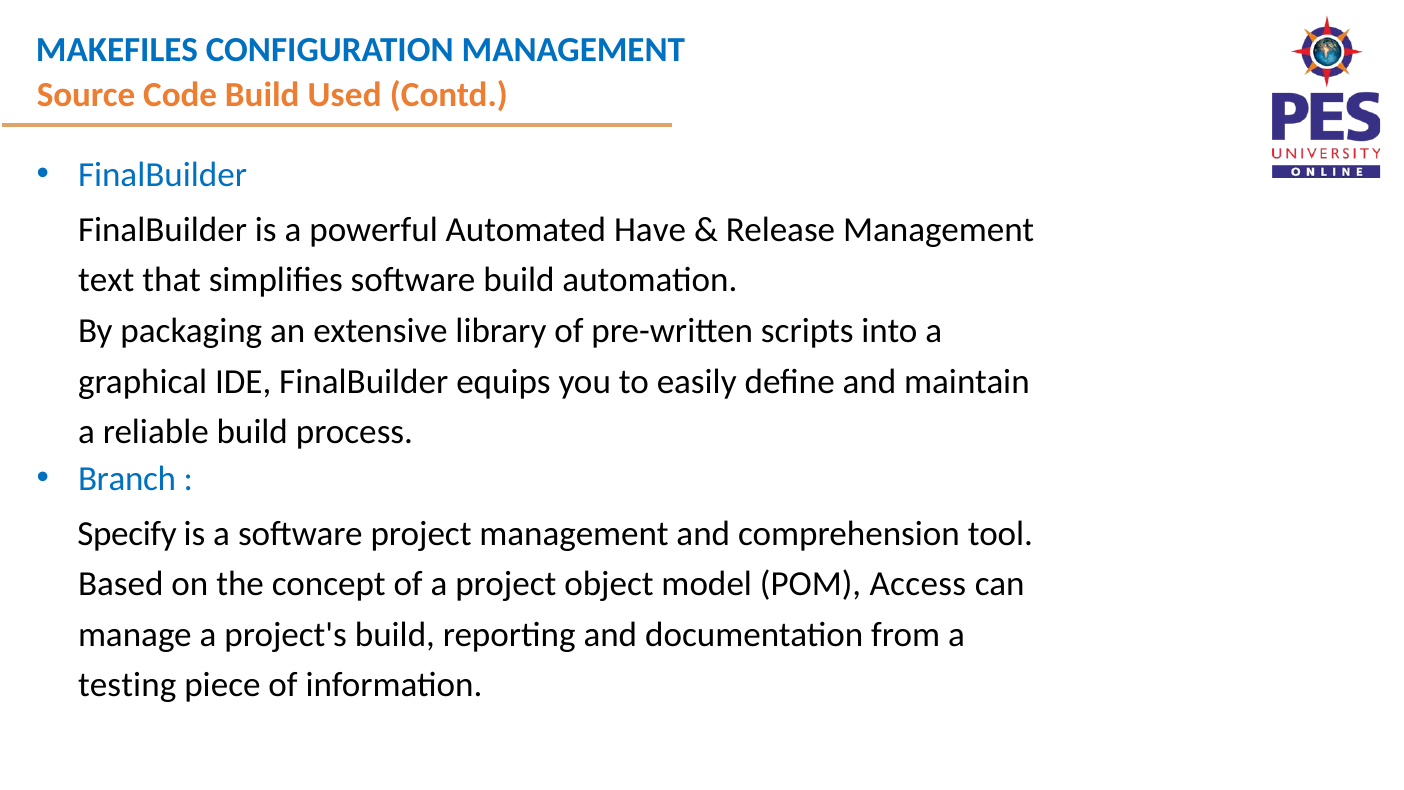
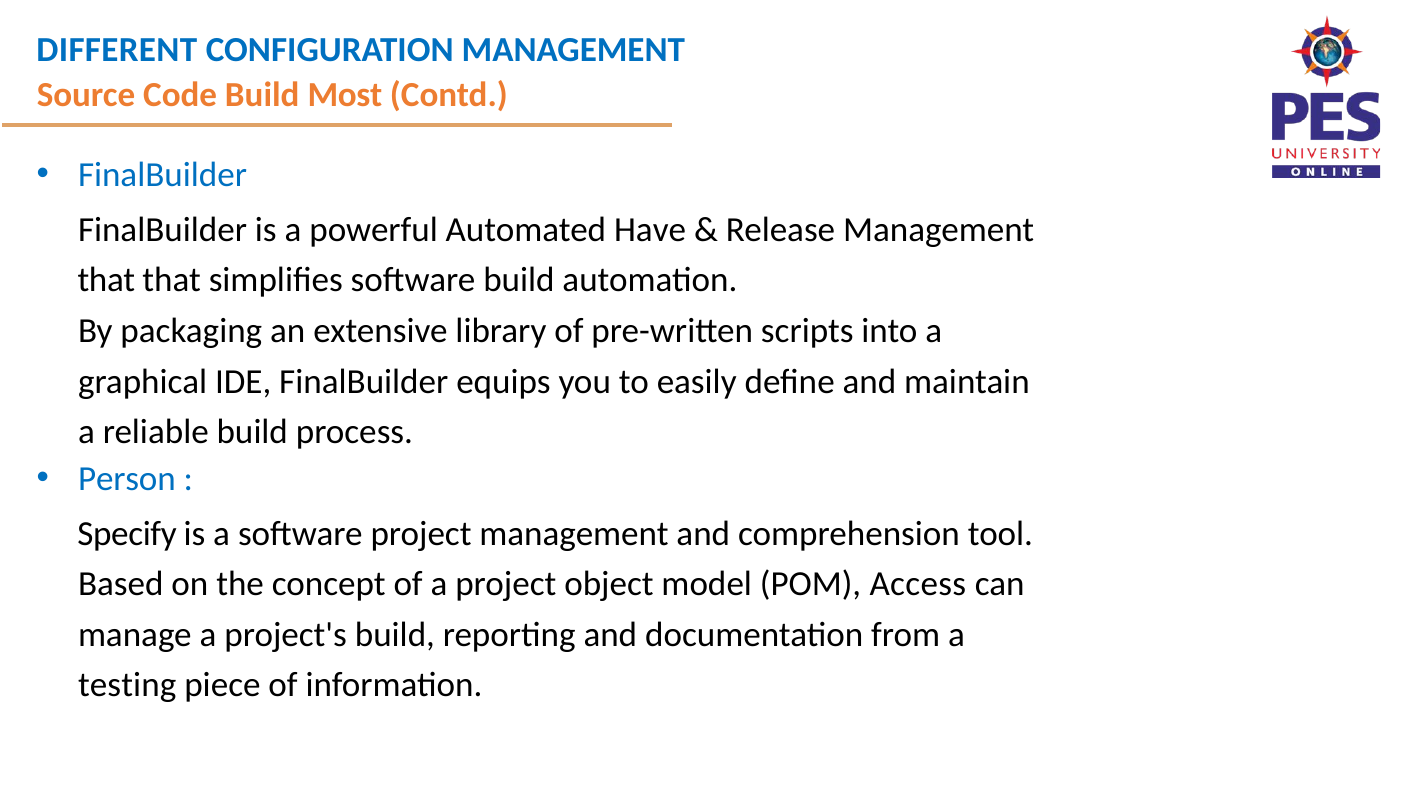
MAKEFILES: MAKEFILES -> DIFFERENT (117, 50)
Used: Used -> Most (345, 95)
text: text -> that (106, 280)
Branch: Branch -> Person (127, 478)
